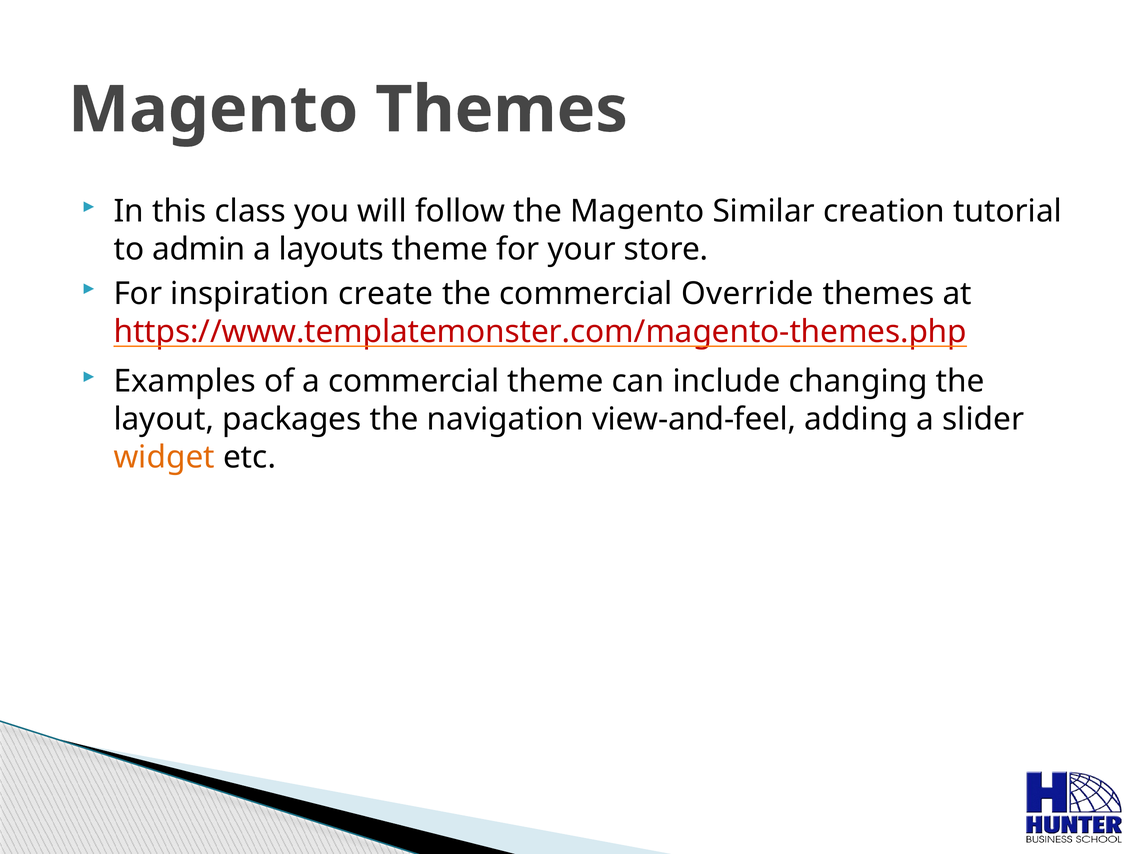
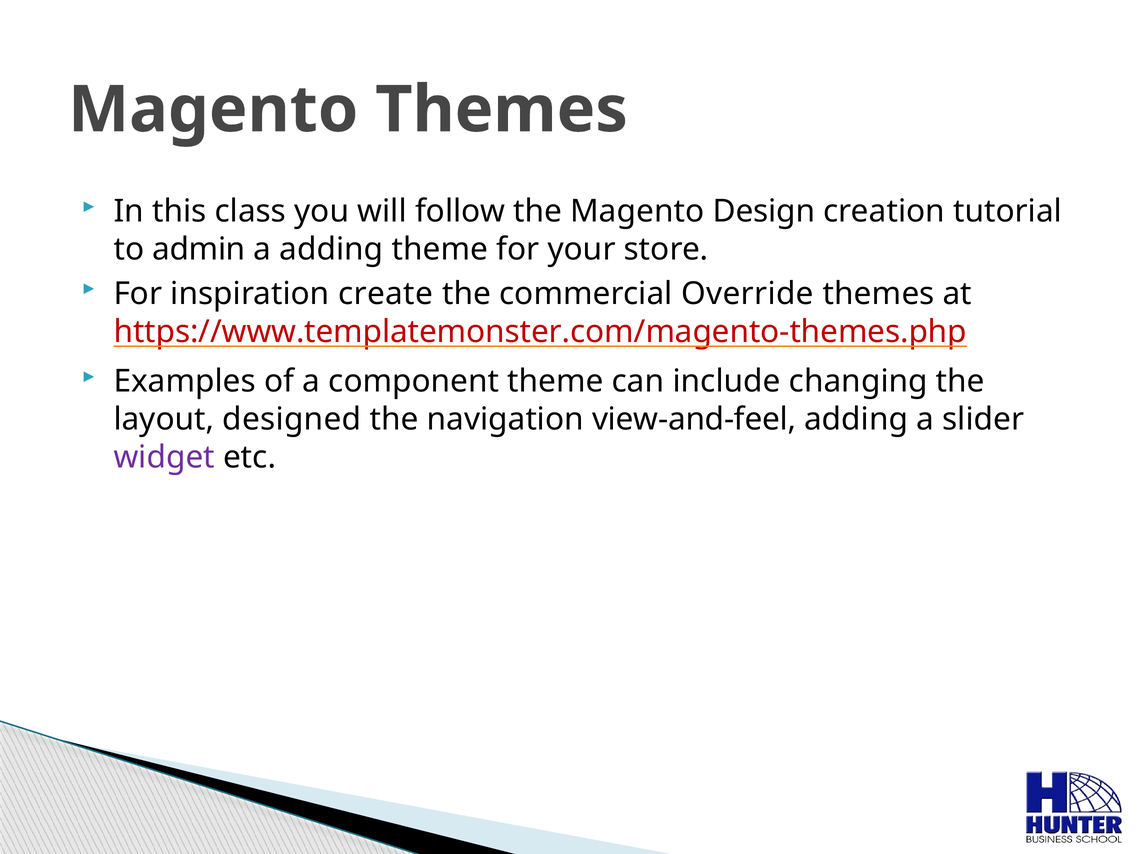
Similar: Similar -> Design (764, 211)
a layouts: layouts -> adding (331, 249)
a commercial: commercial -> component (414, 381)
packages: packages -> designed (292, 419)
widget colour: orange -> purple (164, 457)
